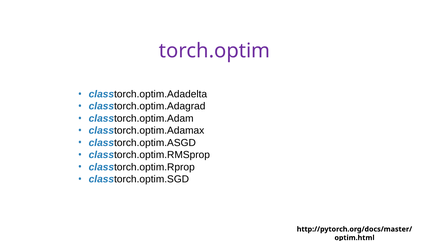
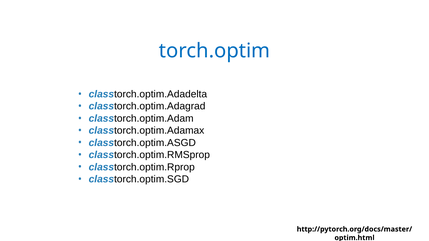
torch.optim colour: purple -> blue (215, 51)
